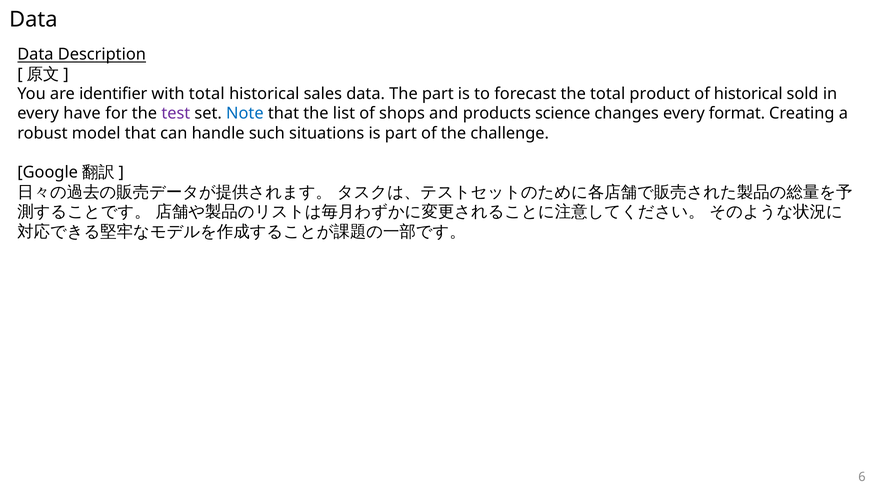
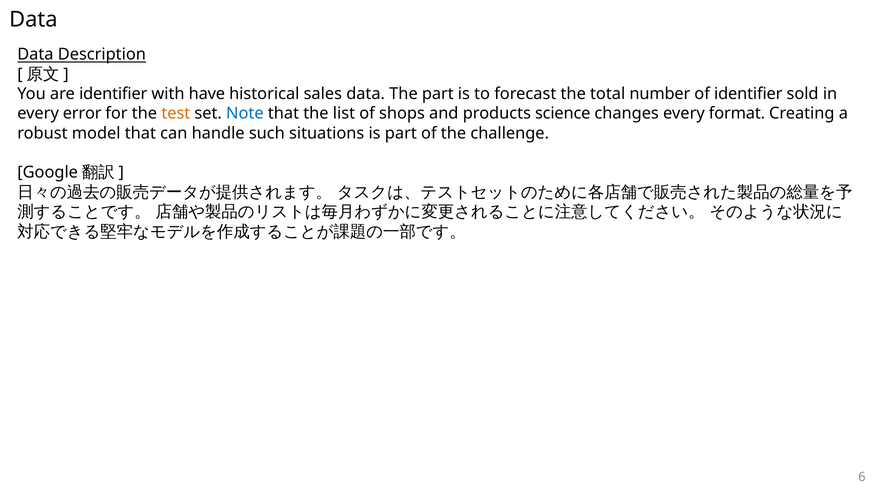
with total: total -> have (207, 94)
product: product -> number (660, 94)
of historical: historical -> identifier (748, 94)
have: have -> error (82, 113)
test colour: purple -> orange (176, 113)
